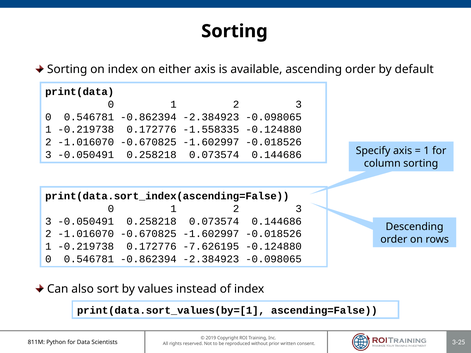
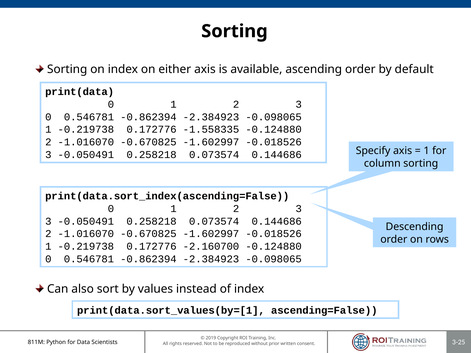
-7.626195: -7.626195 -> -2.160700 (211, 247)
